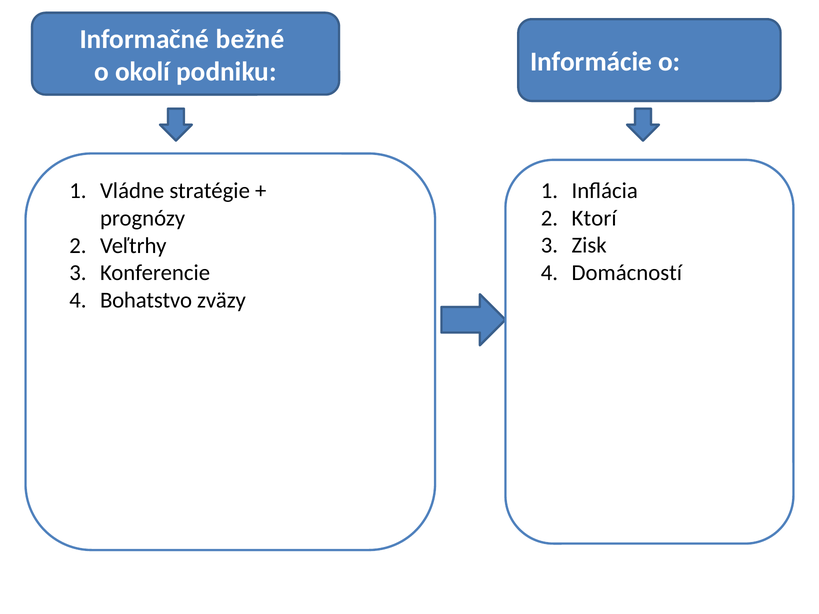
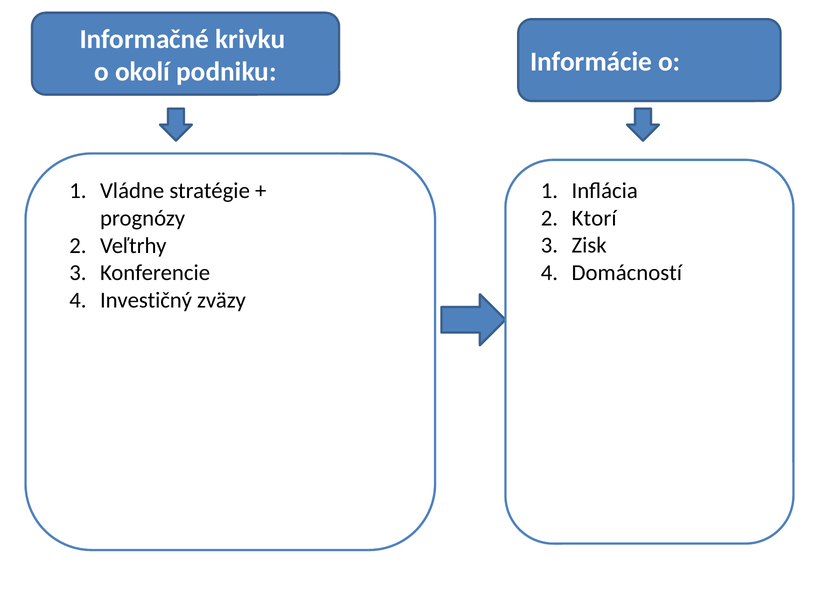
bežné: bežné -> krivku (250, 39)
Bohatstvo: Bohatstvo -> Investičný (146, 300)
